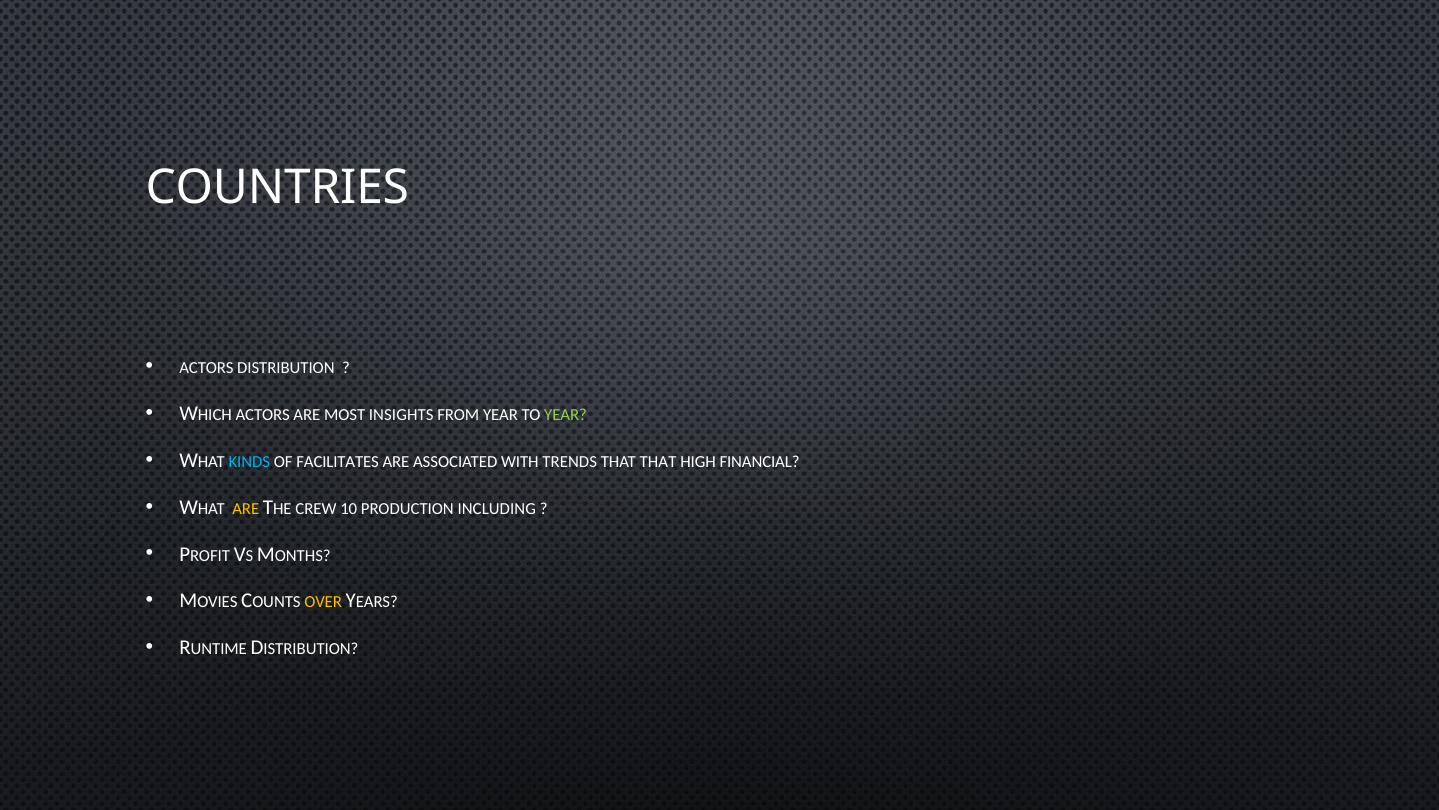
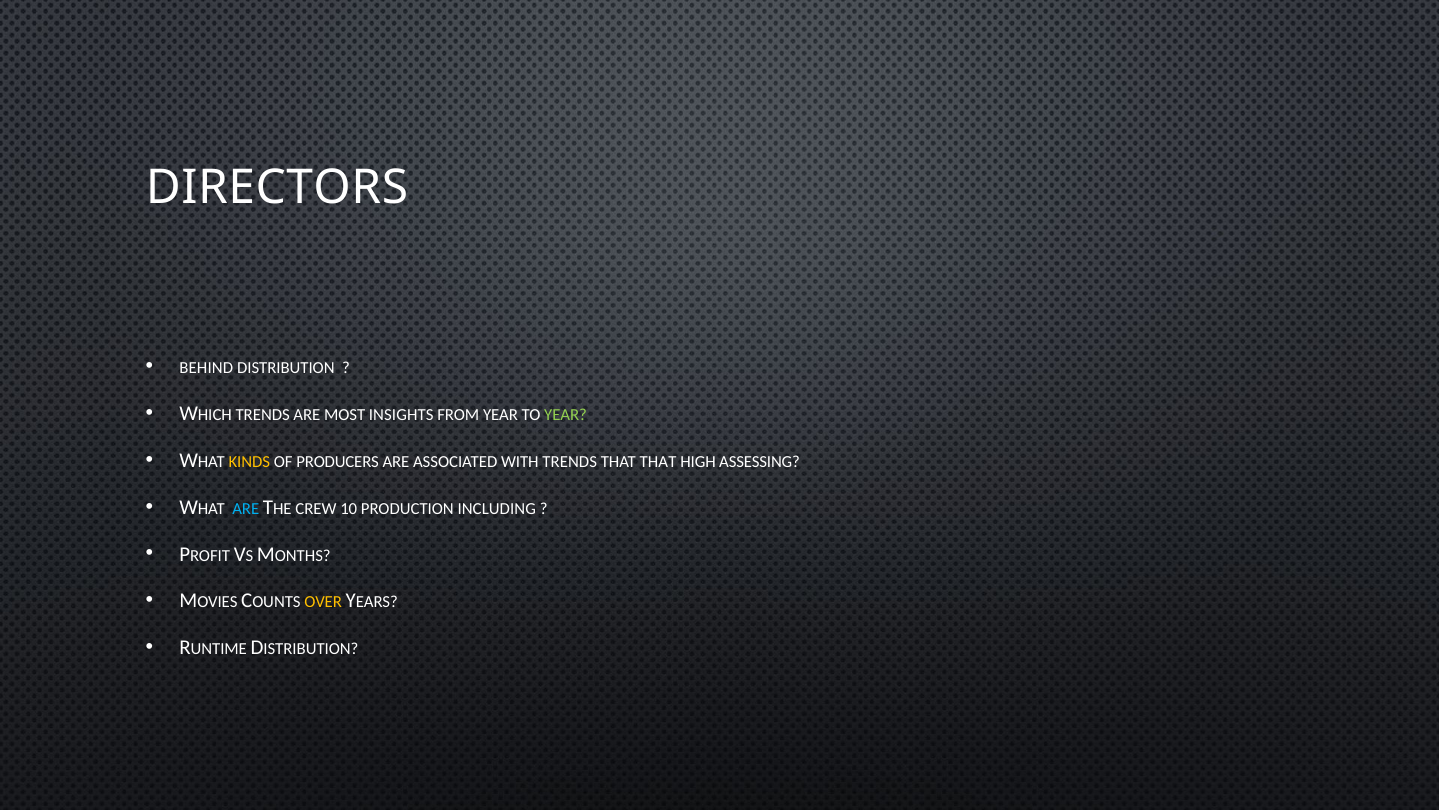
COUNTRIES: COUNTRIES -> DIRECTORS (277, 188)
ACTORS: ACTORS -> BEHIND (206, 368)
ACTORS: ACTORS -> TRENDS (263, 415)
KINDS colour: light blue -> yellow (249, 462)
FACILITATES: FACILITATES -> PRODUCERS (338, 462)
FINANCIAL: FINANCIAL -> ASSESSING (760, 462)
ARE colour: yellow -> light blue (246, 508)
